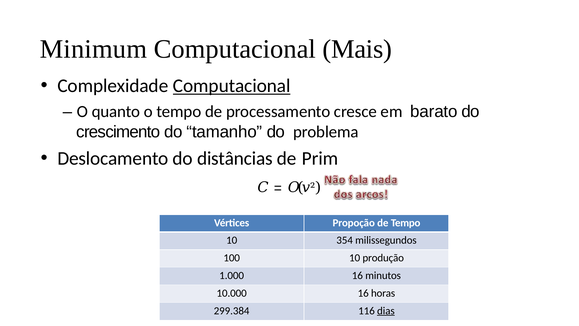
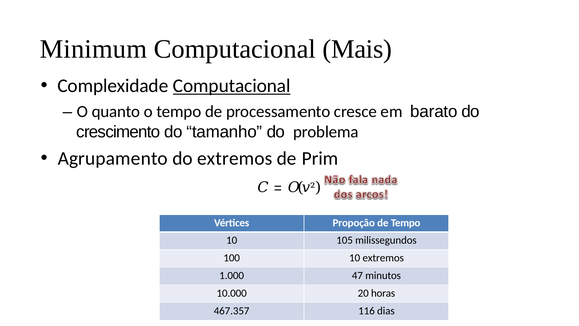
Deslocamento: Deslocamento -> Agrupamento (113, 158)
do distâncias: distâncias -> extremos (235, 158)
354: 354 -> 105 (345, 240)
10 produção: produção -> extremos (383, 258)
1.000 16: 16 -> 47 (357, 275)
10.000 16: 16 -> 20 (363, 293)
299.384: 299.384 -> 467.357 (232, 310)
dias underline: present -> none (386, 310)
